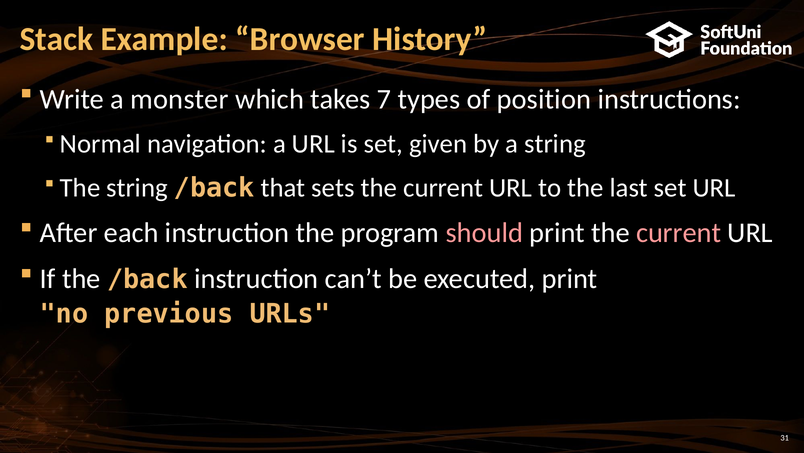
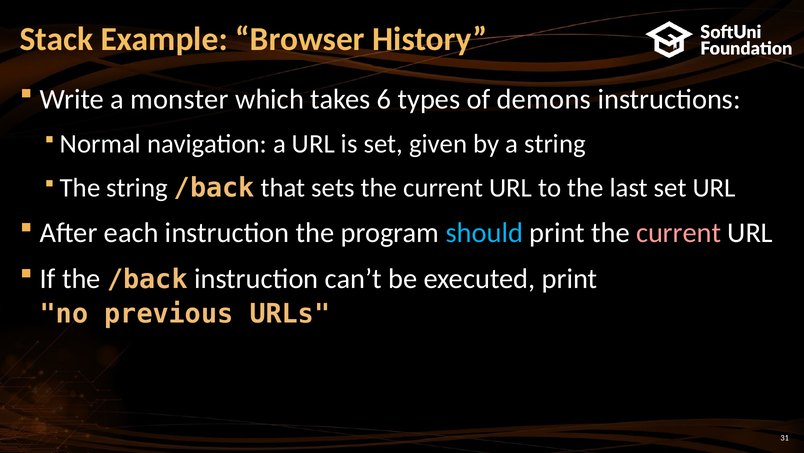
7: 7 -> 6 (384, 99)
position: position -> demons (544, 99)
should colour: pink -> light blue (484, 233)
